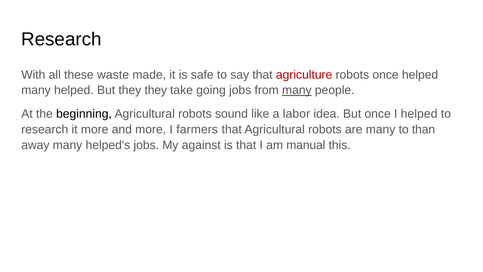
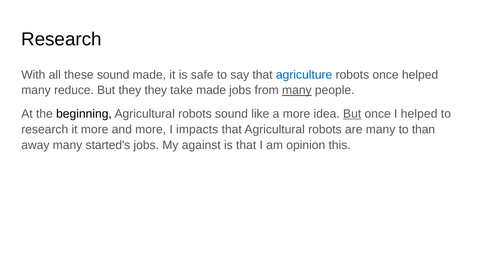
these waste: waste -> sound (113, 75)
agriculture colour: red -> blue (304, 75)
many helped: helped -> reduce (74, 90)
take going: going -> made (211, 90)
a labor: labor -> more (297, 114)
But underline: none -> present (352, 114)
farmers: farmers -> impacts (197, 129)
helped's: helped's -> started's (108, 145)
manual: manual -> opinion (306, 145)
